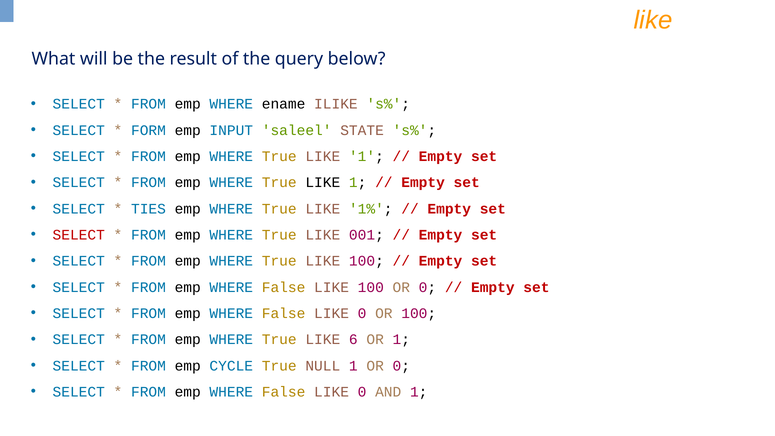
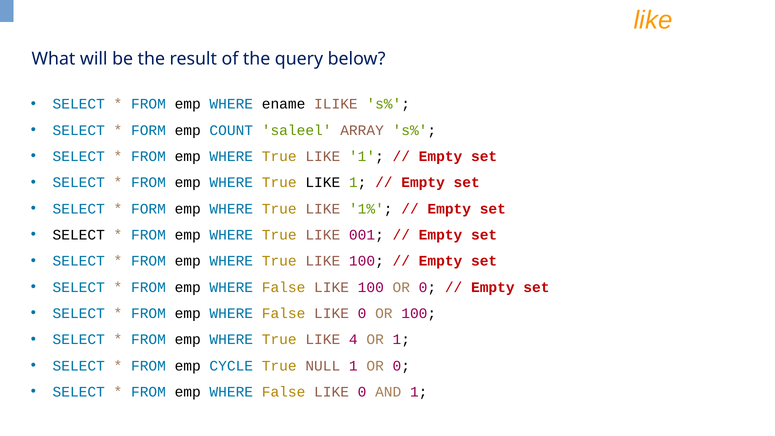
INPUT: INPUT -> COUNT (231, 130)
STATE: STATE -> ARRAY (362, 130)
TIES: TIES -> FORM (148, 209)
SELECT colour: red -> black (79, 235)
6: 6 -> 4 (353, 340)
